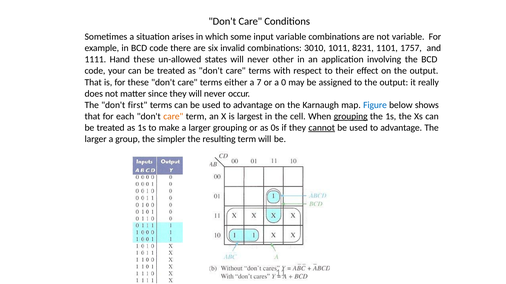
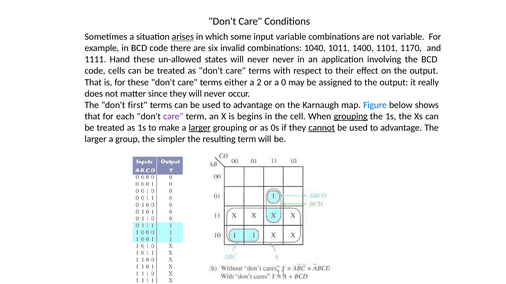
arises underline: none -> present (183, 37)
3010: 3010 -> 1040 (315, 48)
8231: 8231 -> 1400 (363, 48)
1757: 1757 -> 1170 (411, 48)
never other: other -> never (283, 60)
your: your -> cells (117, 71)
7: 7 -> 2 (259, 82)
care colour: orange -> purple (173, 117)
largest: largest -> begins (250, 117)
larger underline: none -> present (200, 128)
